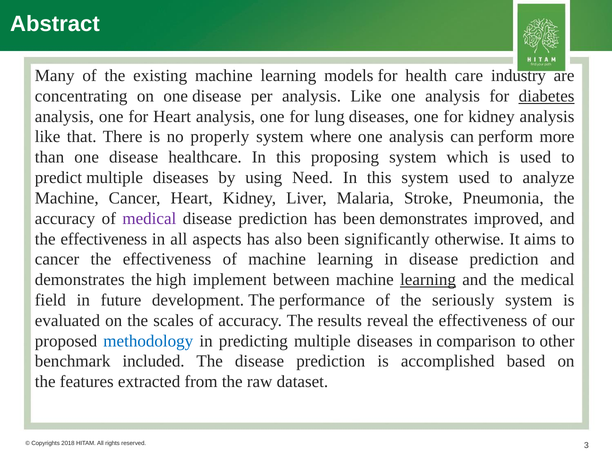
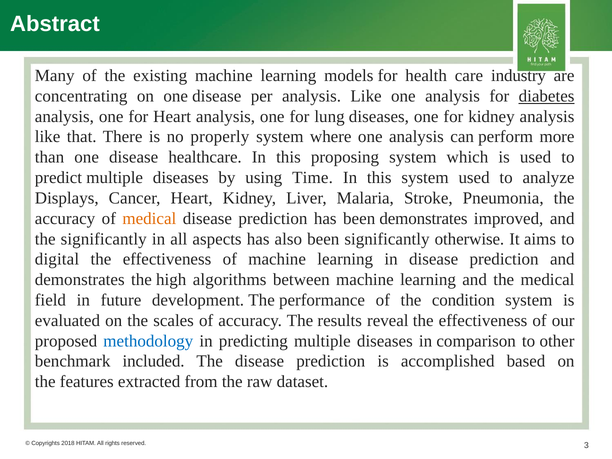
Need: Need -> Time (313, 178)
Machine: Machine -> Displays (67, 198)
medical colour: purple -> orange (149, 219)
effectiveness: effectiveness -> significantly (104, 239)
cancer: cancer -> digital (57, 259)
implement: implement -> algorithms (230, 280)
learning underline: present -> none (428, 280)
seriously: seriously -> condition (463, 300)
